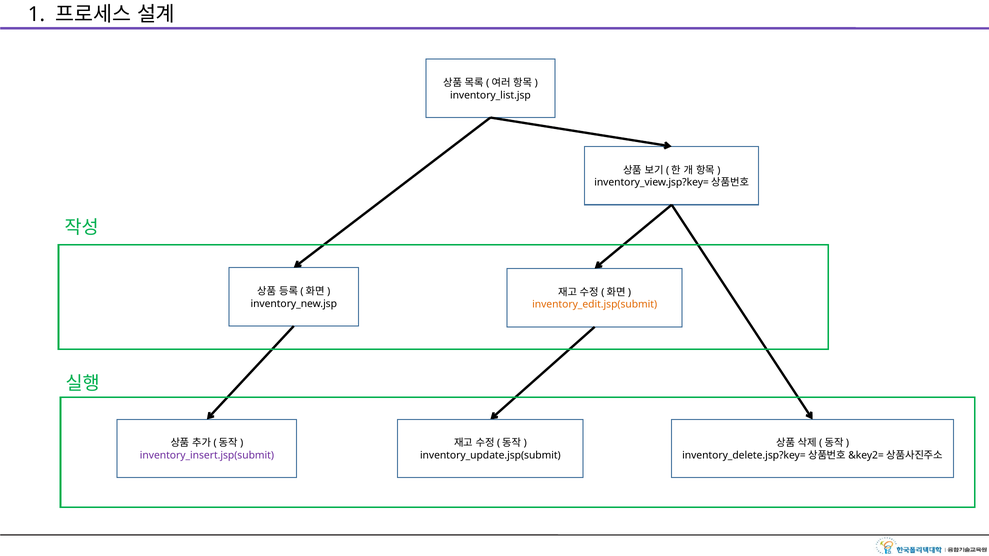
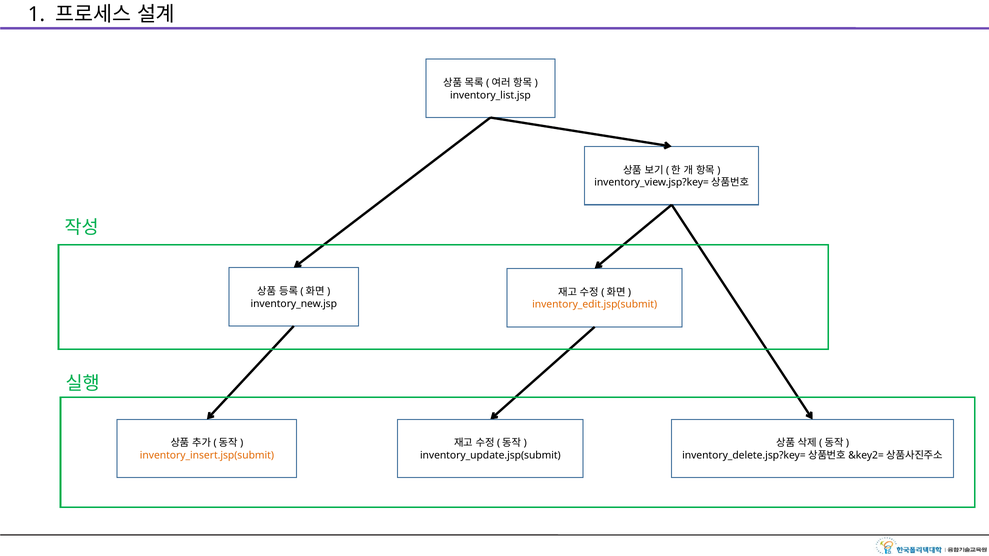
inventory_insert.jsp(submit colour: purple -> orange (207, 456)
